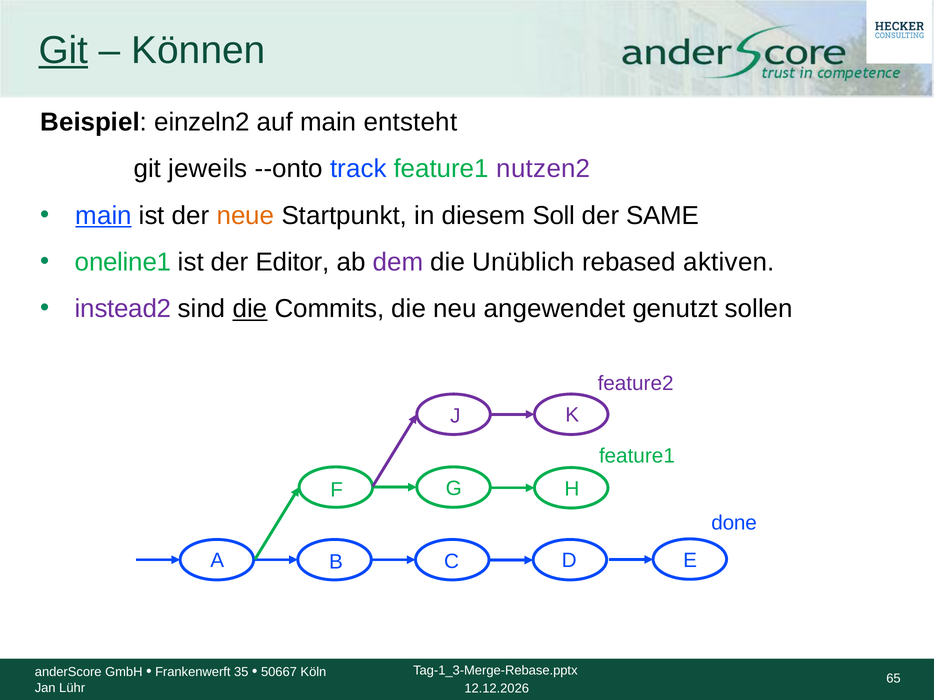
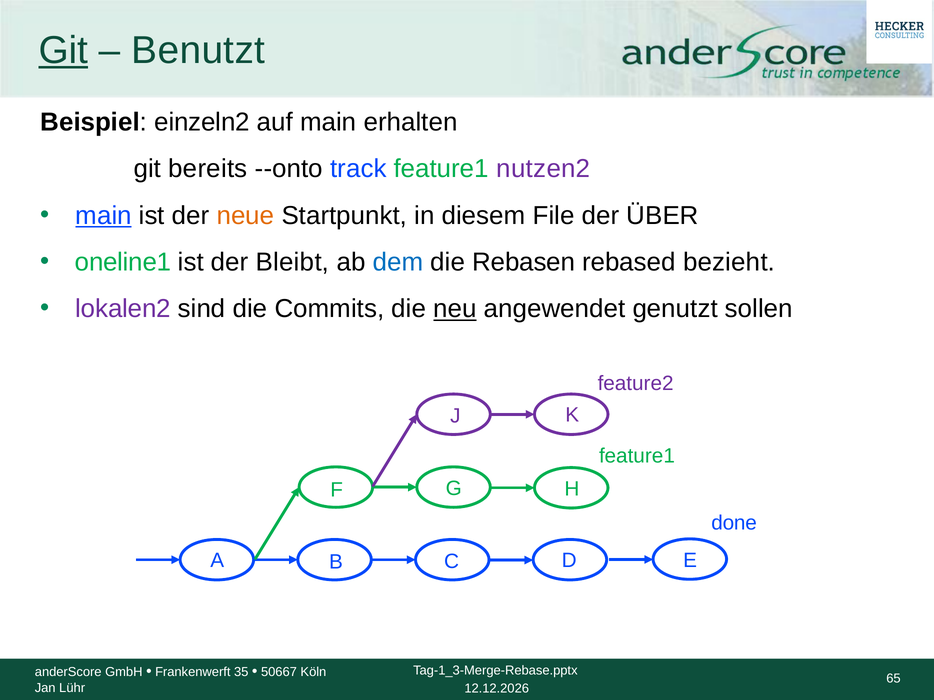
Können: Können -> Benutzt (198, 50)
entsteht: entsteht -> erhalten (411, 122)
jeweils: jeweils -> bereits (208, 169)
Soll: Soll -> File (554, 216)
SAME: SAME -> ÜBER (663, 216)
Editor: Editor -> Bleibt (292, 262)
dem colour: purple -> blue (398, 262)
Unüblich: Unüblich -> Rebasen (524, 262)
aktiven: aktiven -> bezieht (729, 262)
instead2: instead2 -> lokalen2 (123, 309)
die underline: present -> none (250, 309)
neu underline: none -> present (455, 309)
